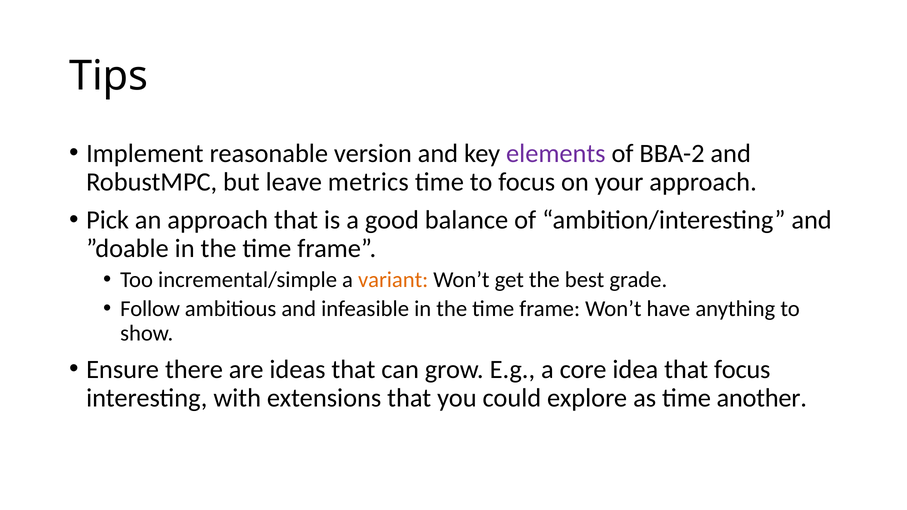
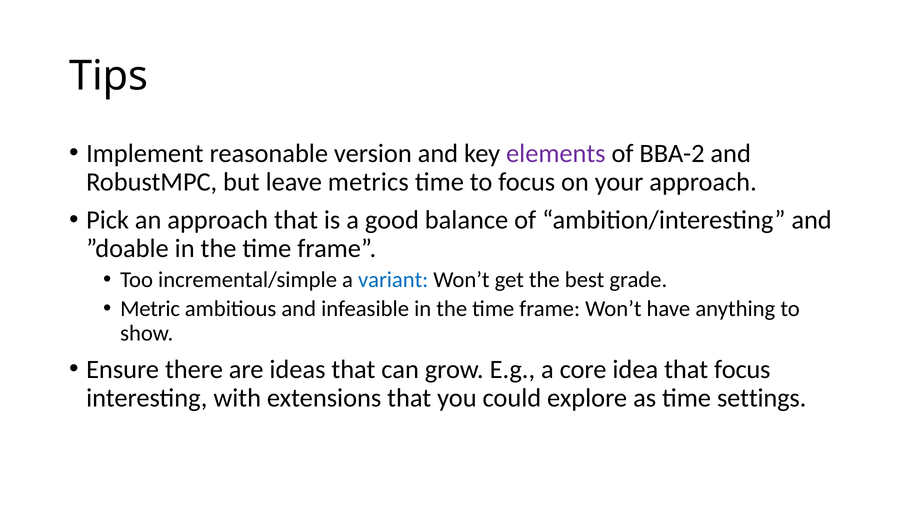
variant colour: orange -> blue (393, 280)
Follow: Follow -> Metric (150, 309)
another: another -> settings (762, 398)
